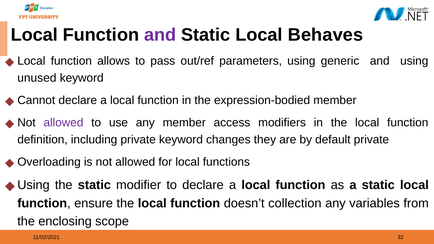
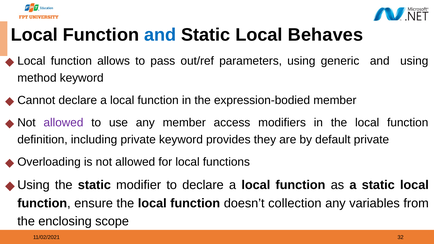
and colour: purple -> blue (160, 35)
unused: unused -> method (37, 78)
changes: changes -> provides (228, 140)
